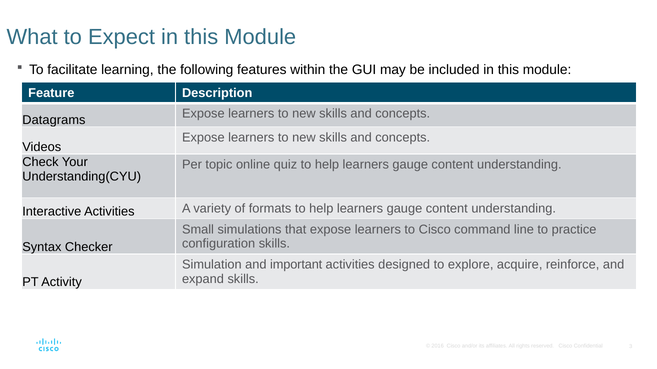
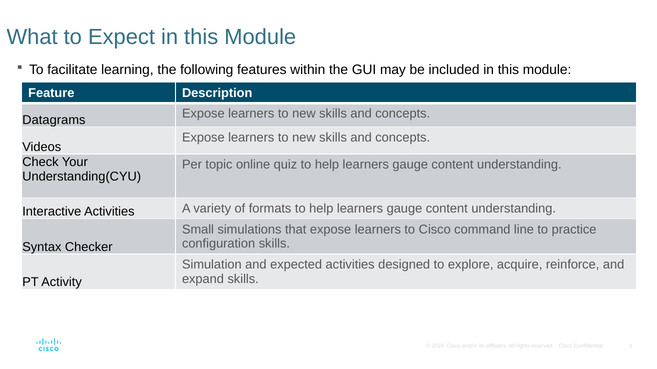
important: important -> expected (296, 265)
